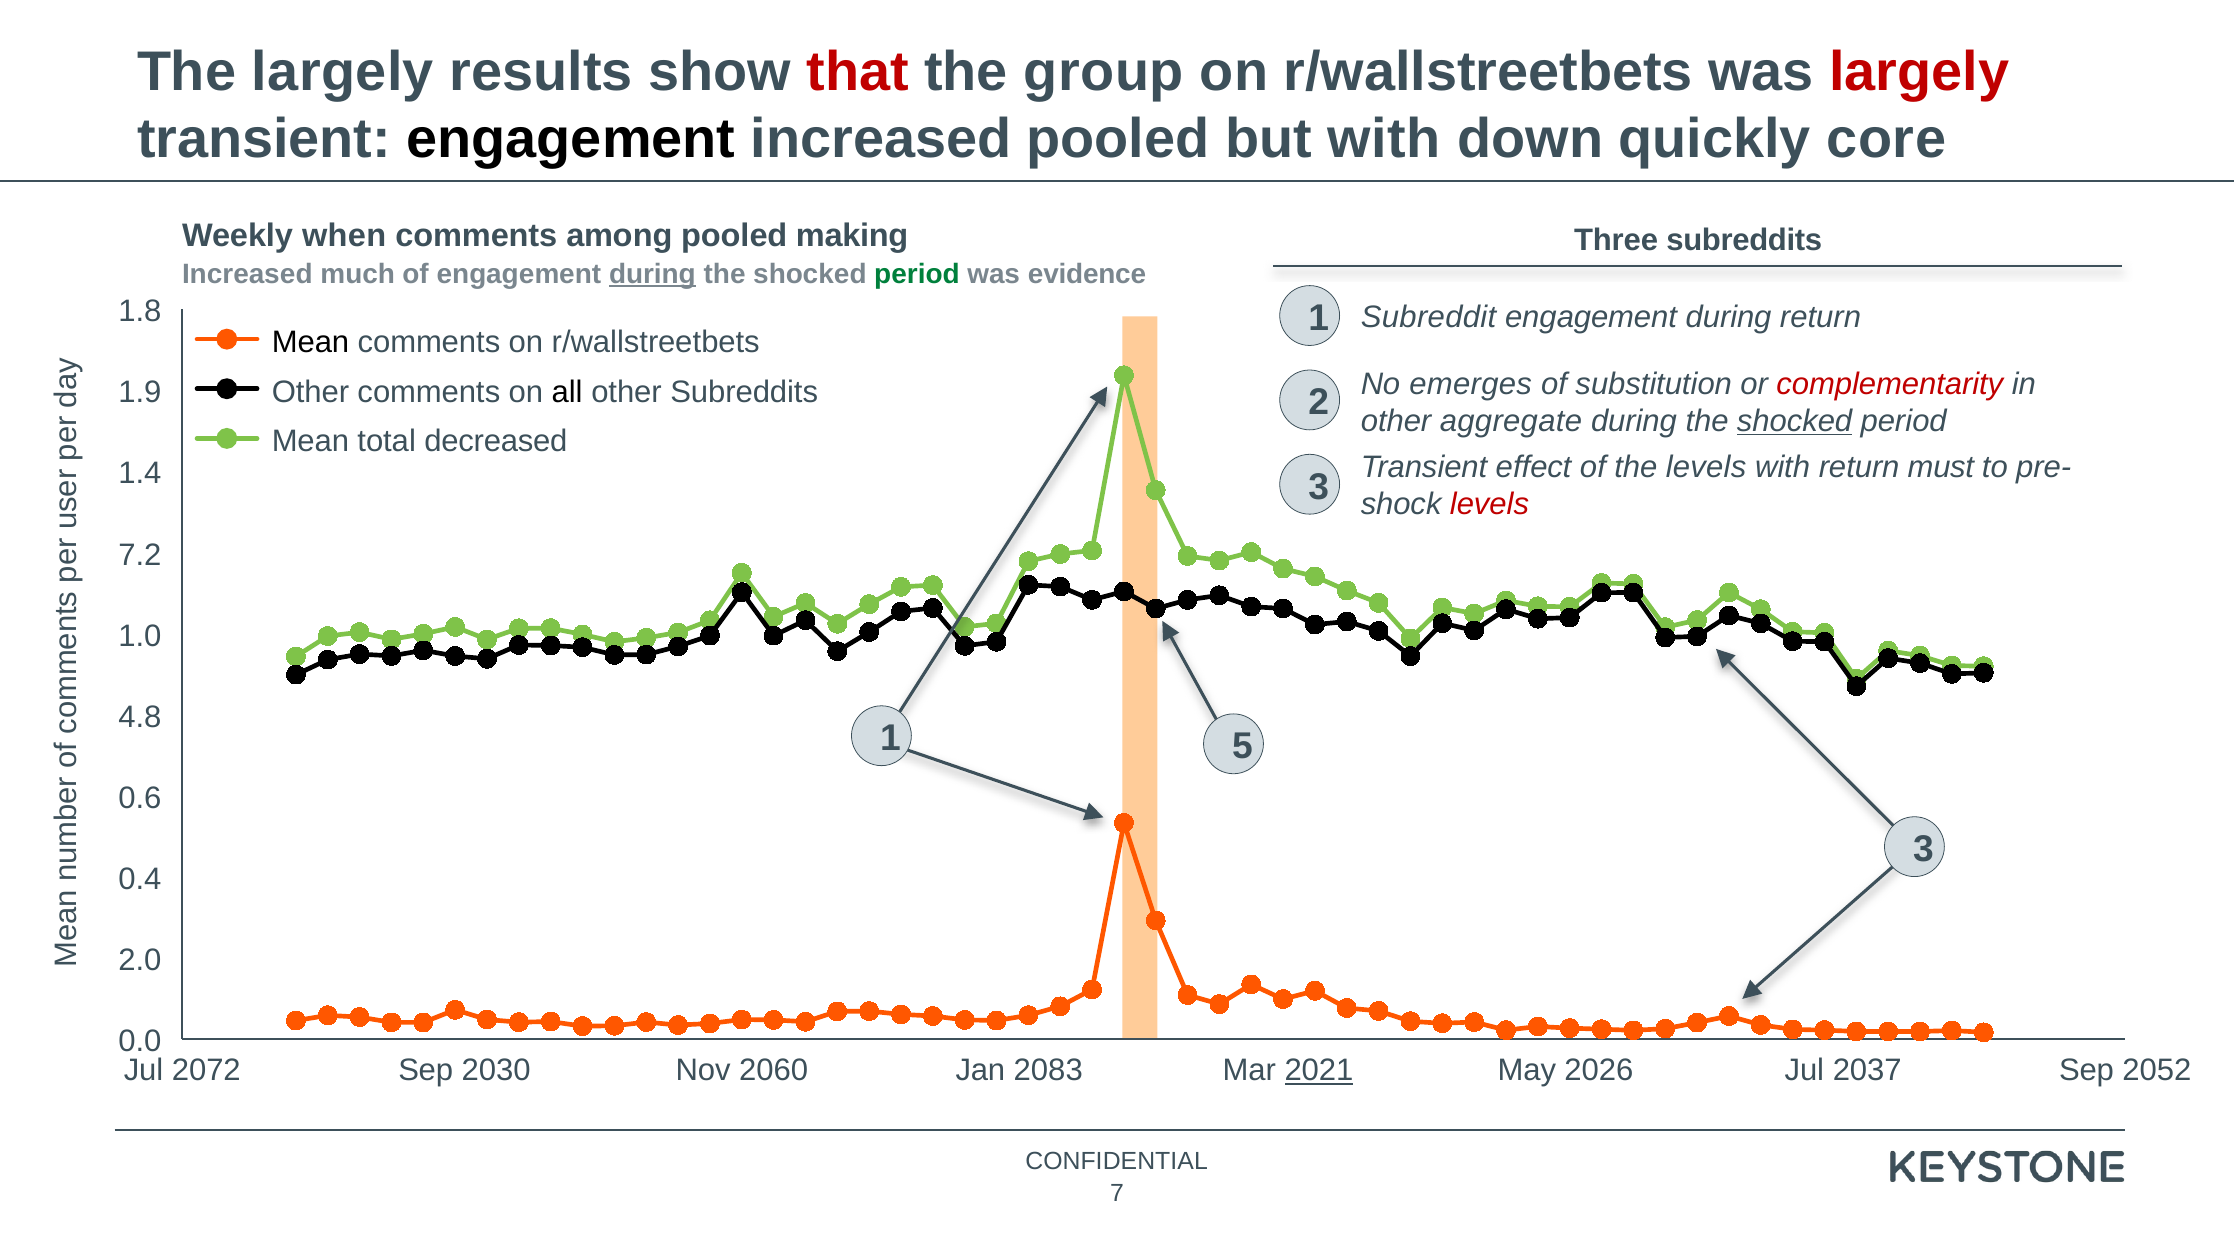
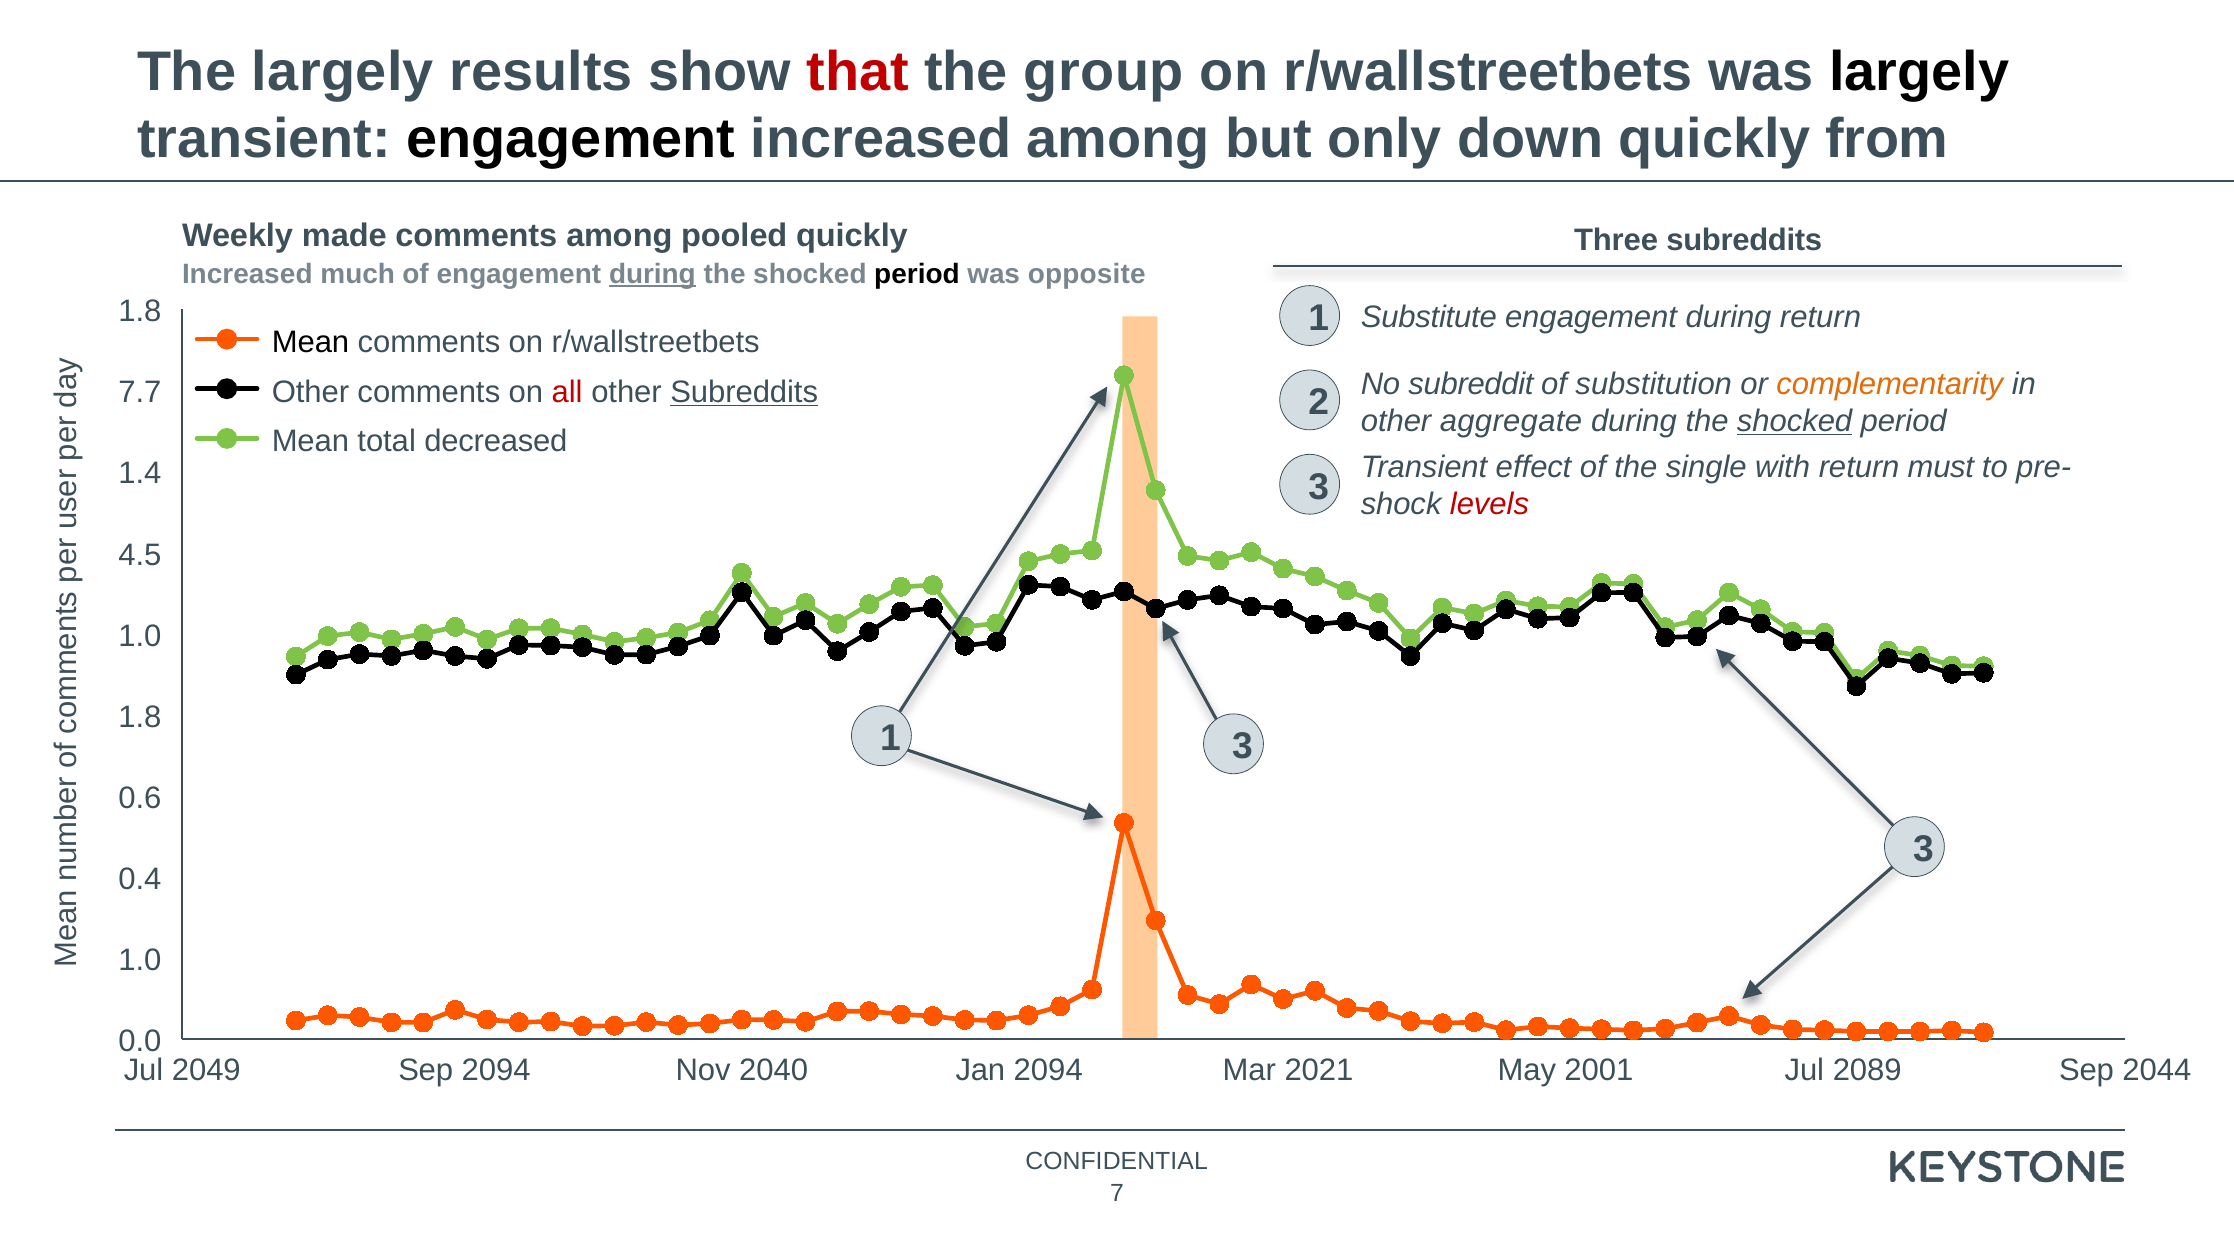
largely colour: red -> black (1919, 72)
increased pooled: pooled -> among (1118, 139)
but with: with -> only (1385, 139)
core: core -> from (1887, 139)
when: when -> made (344, 236)
pooled making: making -> quickly (852, 236)
period colour: green -> black (917, 274)
evidence: evidence -> opposite (1087, 274)
Subreddit: Subreddit -> Substitute (1429, 318)
emerges: emerges -> subreddit (1471, 384)
complementarity colour: red -> orange (1890, 384)
all colour: black -> red (567, 392)
Subreddits underline: none -> present (744, 392)
1.9: 1.9 -> 7.7 (140, 393)
the levels: levels -> single (1706, 468)
7.2: 7.2 -> 4.5 (140, 555)
4.8: 4.8 -> 1.8 (140, 717)
1 5: 5 -> 3 (1243, 747)
2.0: 2.0 -> 1.0 (140, 961)
2072: 2072 -> 2049 (206, 1071)
Sep 2030: 2030 -> 2094 (496, 1071)
2060: 2060 -> 2040 (774, 1071)
Jan 2083: 2083 -> 2094 (1048, 1071)
2021 underline: present -> none (1319, 1071)
2026: 2026 -> 2001 (1599, 1071)
2037: 2037 -> 2089 (1867, 1071)
2052: 2052 -> 2044 (2157, 1071)
